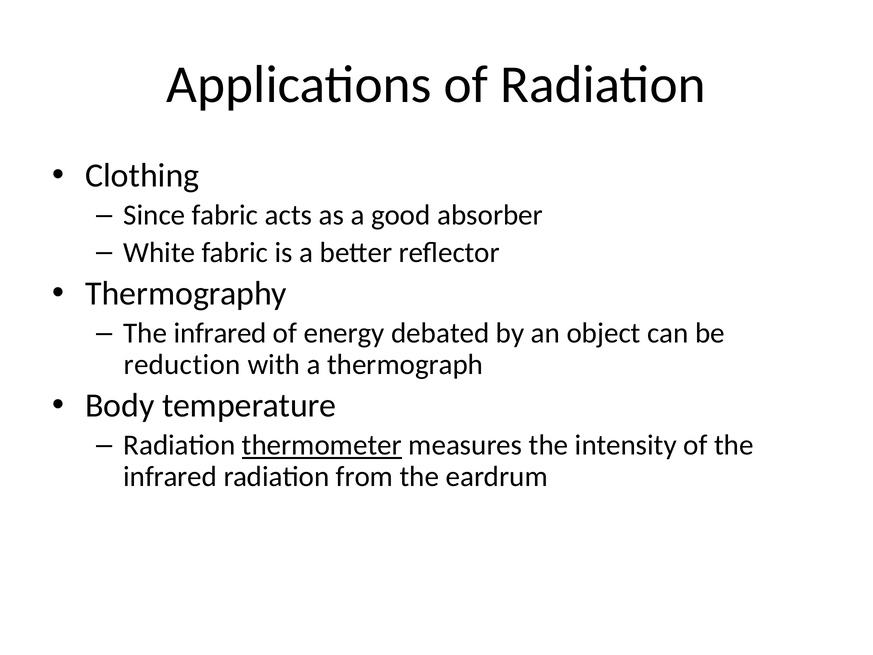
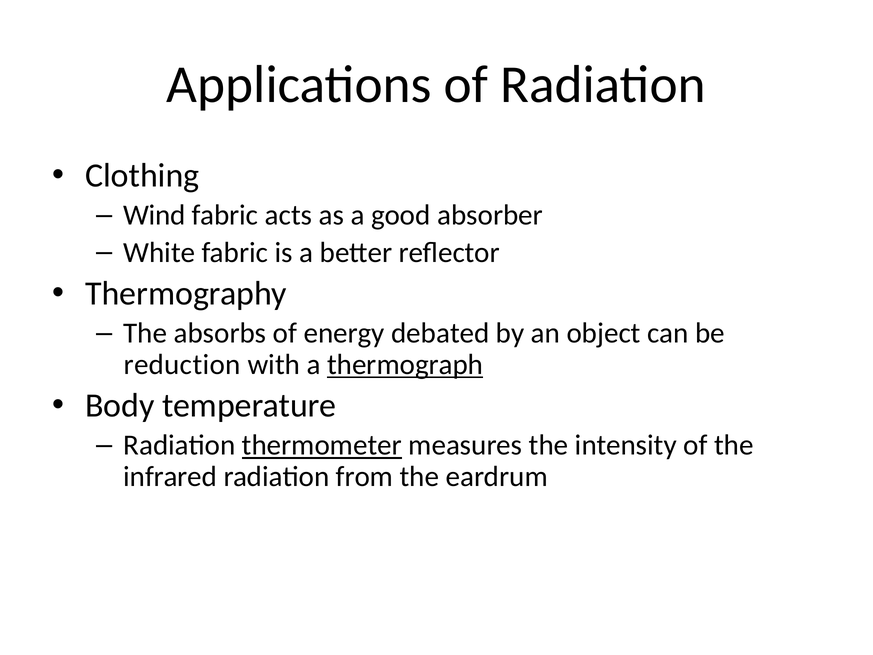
Since: Since -> Wind (154, 215)
infrared: infrared -> absorbs (220, 333)
thermograph underline: none -> present (405, 365)
